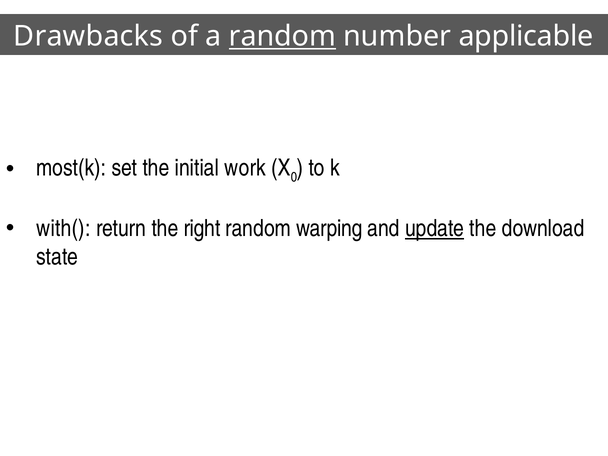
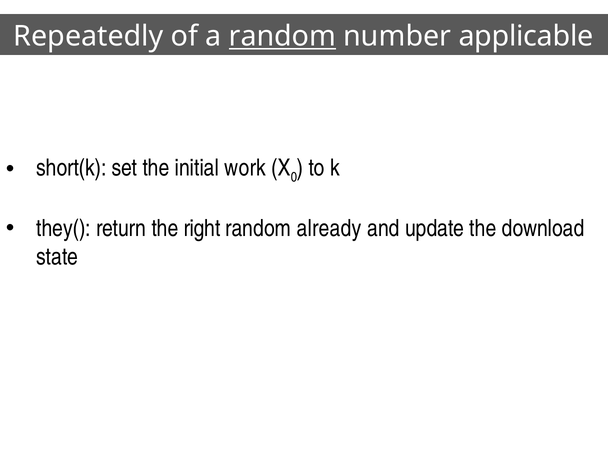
Drawbacks: Drawbacks -> Repeatedly (88, 37)
most(k: most(k -> short(k (71, 168)
with(: with( -> they( (64, 229)
warping: warping -> already (329, 229)
update underline: present -> none (435, 229)
